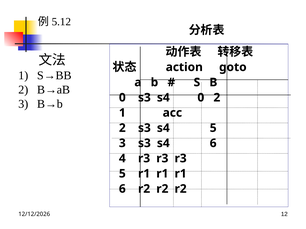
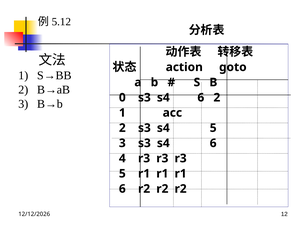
0 s3 s4 0: 0 -> 6 (201, 98)
